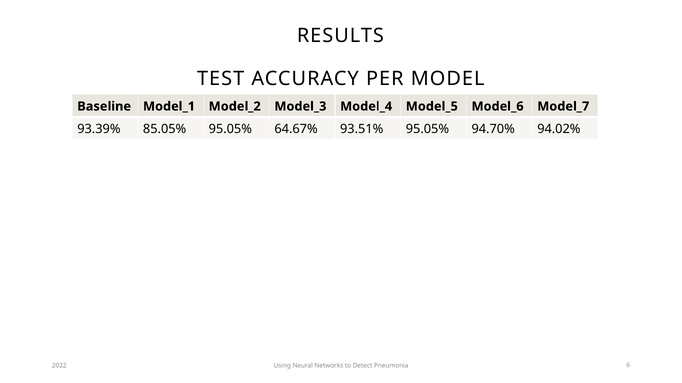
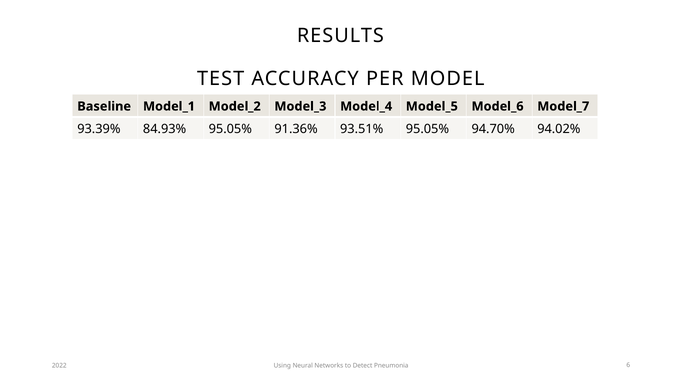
85.05%: 85.05% -> 84.93% (165, 129)
64.67%: 64.67% -> 91.36% (296, 129)
